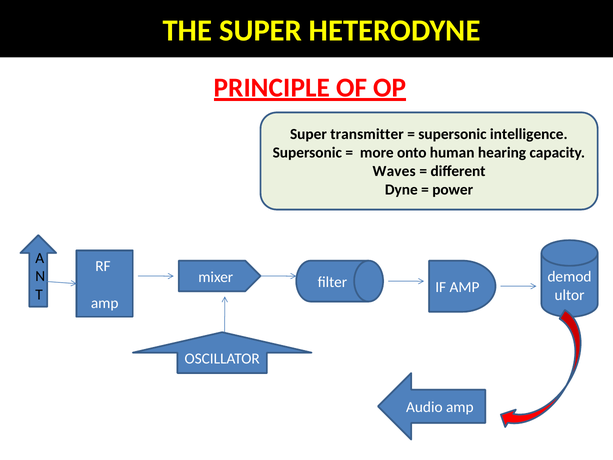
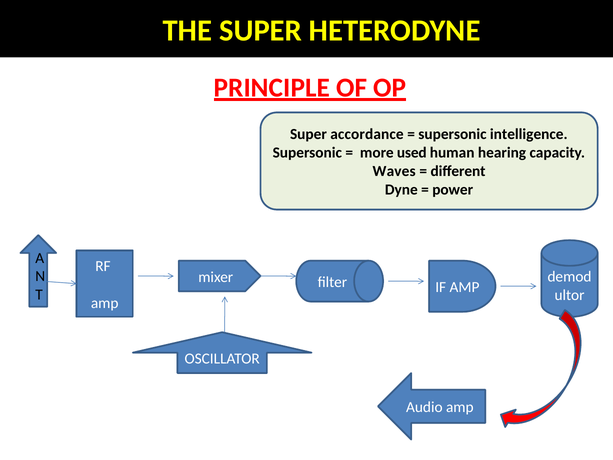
transmitter: transmitter -> accordance (367, 134)
onto: onto -> used (412, 153)
